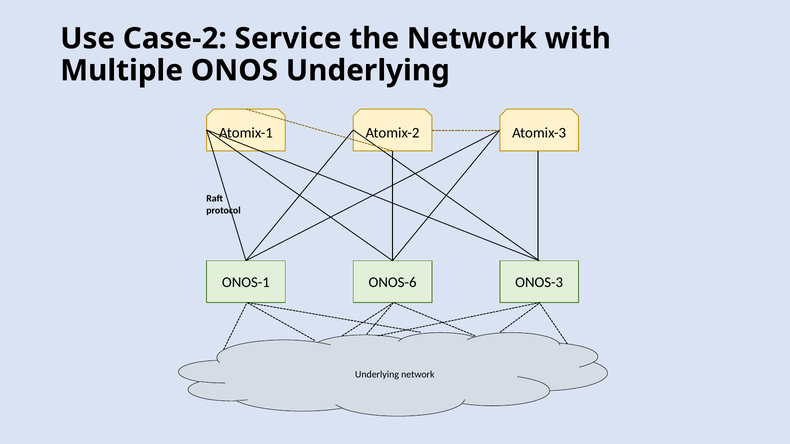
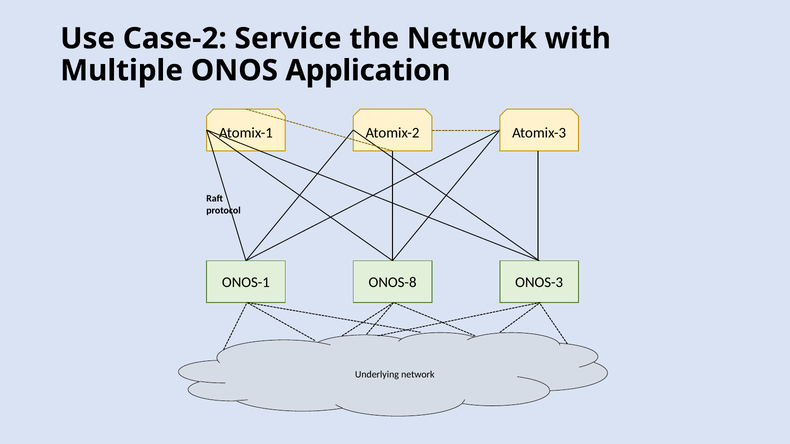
ONOS Underlying: Underlying -> Application (368, 71)
ONOS-6: ONOS-6 -> ONOS-8 (393, 283)
